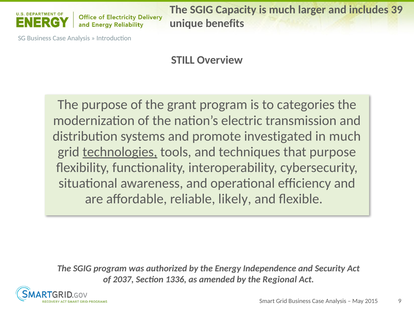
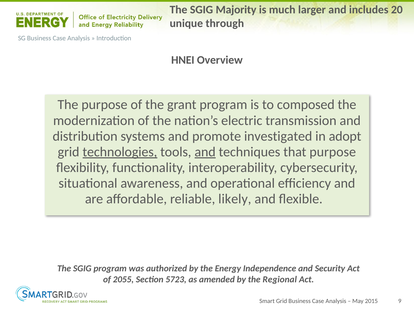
Capacity: Capacity -> Majority (236, 10)
39: 39 -> 20 (397, 10)
benefits: benefits -> through (225, 24)
STILL: STILL -> HNEI (183, 60)
categories: categories -> composed (306, 105)
in much: much -> adopt (345, 136)
and underline: none -> present (205, 152)
2037: 2037 -> 2055 (123, 280)
1336: 1336 -> 5723 (176, 280)
